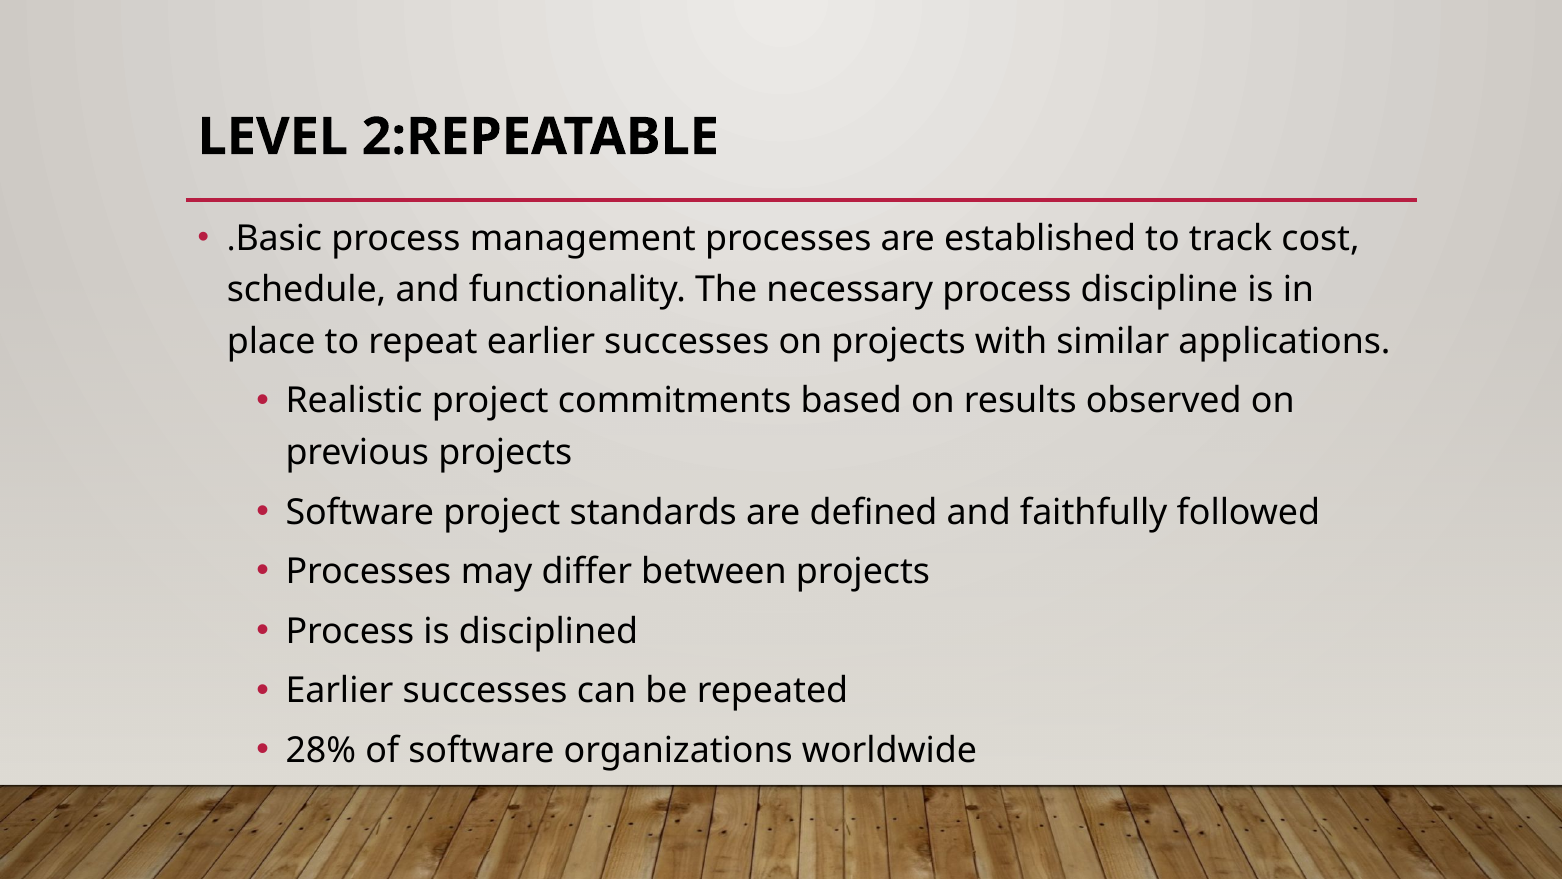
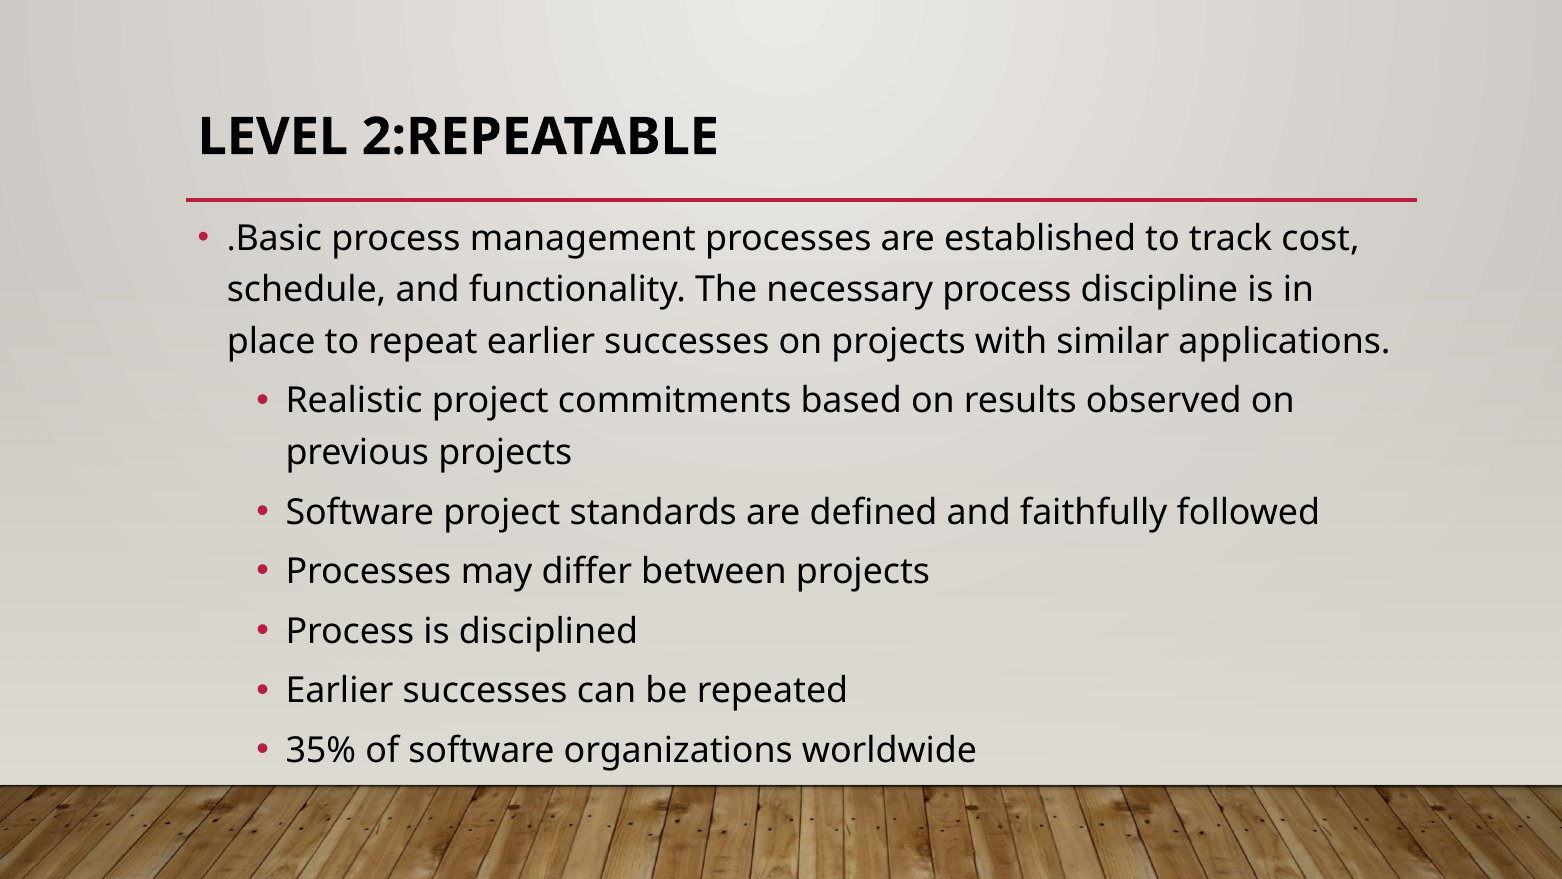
28%: 28% -> 35% (321, 750)
